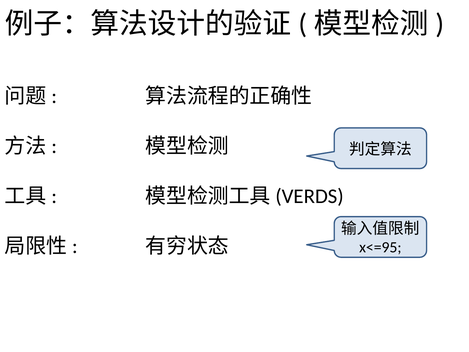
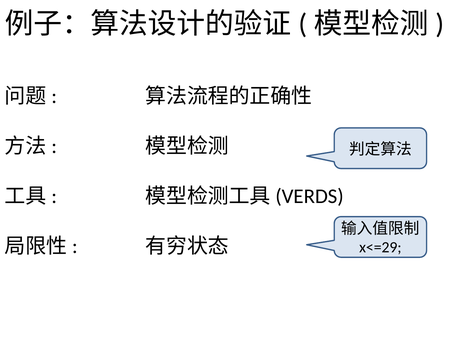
x<=95: x<=95 -> x<=29 (380, 247)
